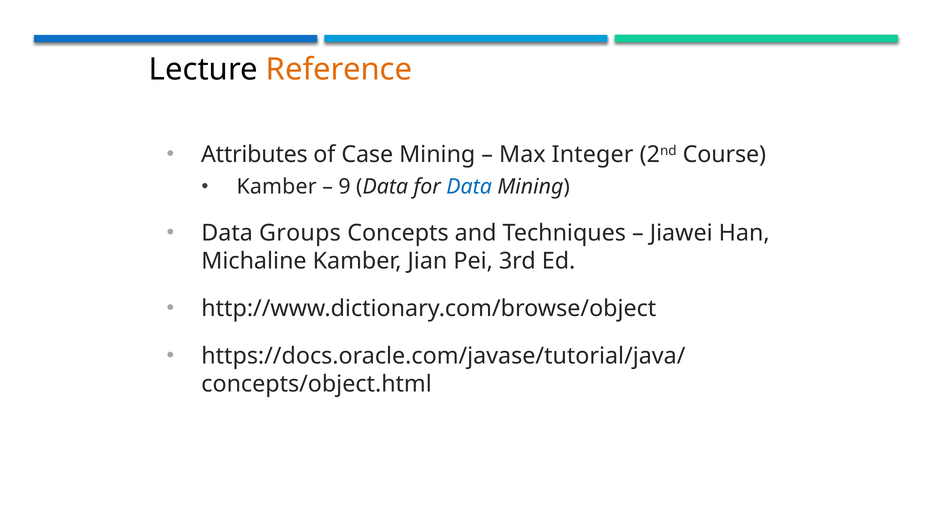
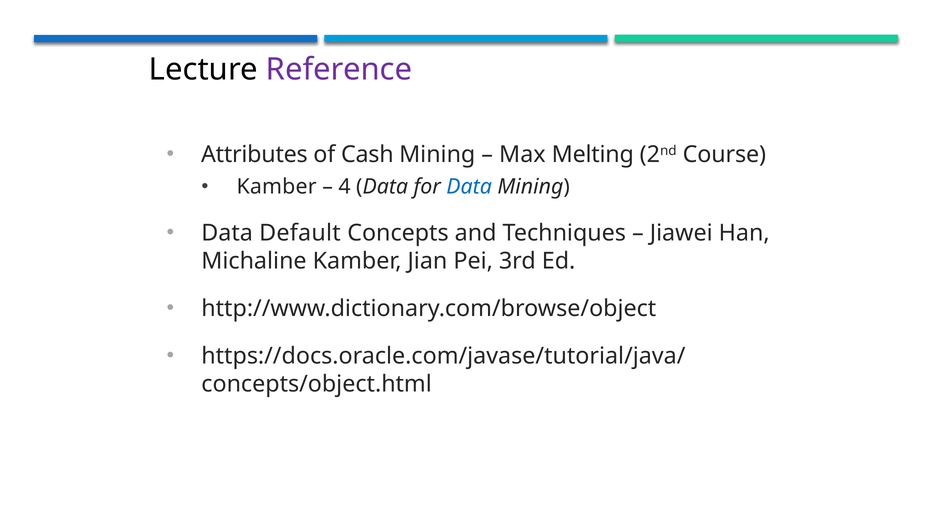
Reference colour: orange -> purple (339, 70)
Case: Case -> Cash (367, 155)
Integer: Integer -> Melting (593, 155)
9: 9 -> 4 (345, 187)
Groups: Groups -> Default (300, 233)
